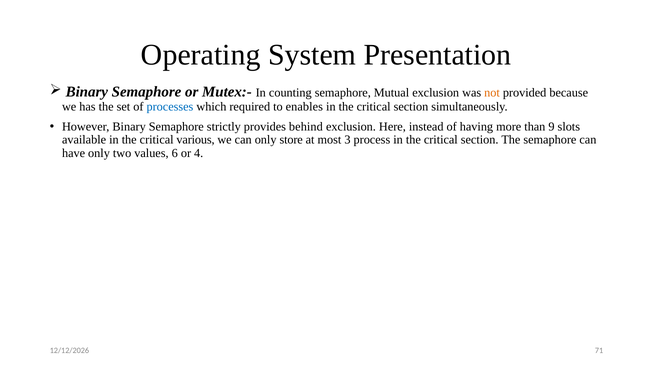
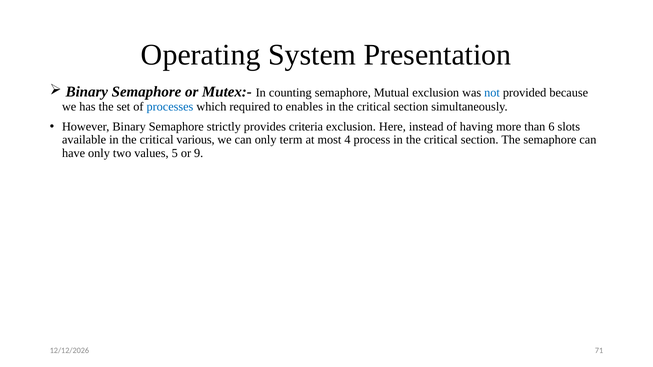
not colour: orange -> blue (492, 93)
behind: behind -> criteria (306, 127)
9: 9 -> 6 (552, 127)
store: store -> term (291, 140)
3: 3 -> 4 (348, 140)
6: 6 -> 5 (175, 153)
4: 4 -> 9 (199, 153)
